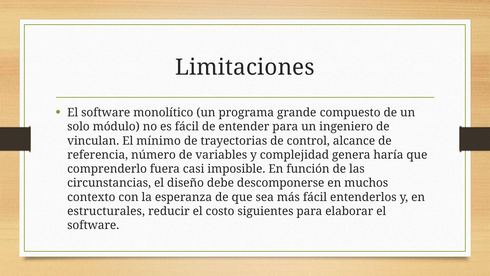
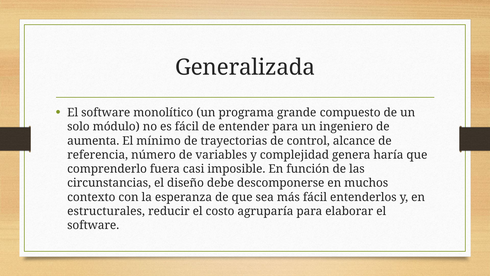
Limitaciones: Limitaciones -> Generalizada (245, 67)
vinculan: vinculan -> aumenta (93, 141)
siguientes: siguientes -> agruparía (265, 211)
